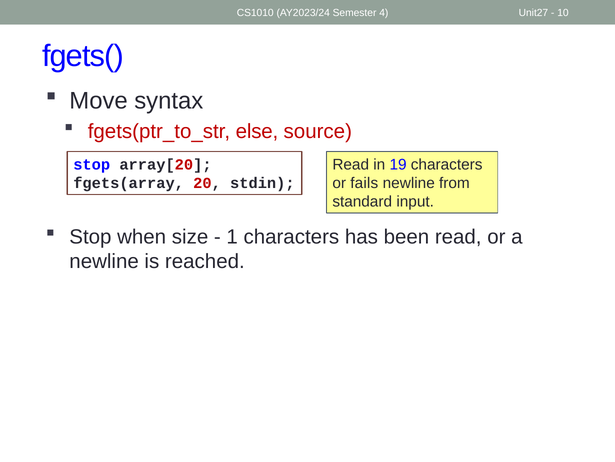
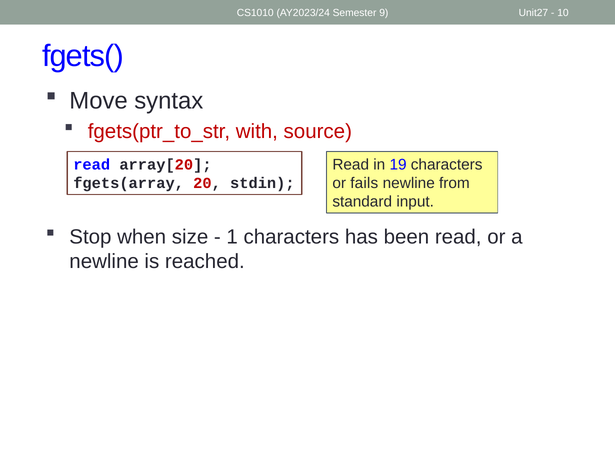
4: 4 -> 9 (384, 13)
else: else -> with (257, 131)
stop: stop -> read (92, 165)
